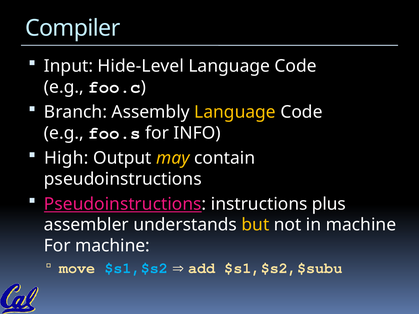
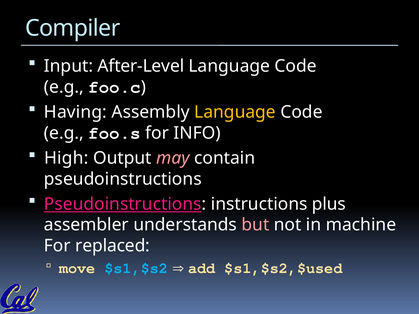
Hide-Level: Hide-Level -> After-Level (141, 66)
Branch: Branch -> Having (75, 112)
may colour: yellow -> pink (173, 158)
but colour: yellow -> pink (255, 225)
For machine: machine -> replaced (113, 246)
$s1,$s2,$subu: $s1,$s2,$subu -> $s1,$s2,$used (283, 268)
